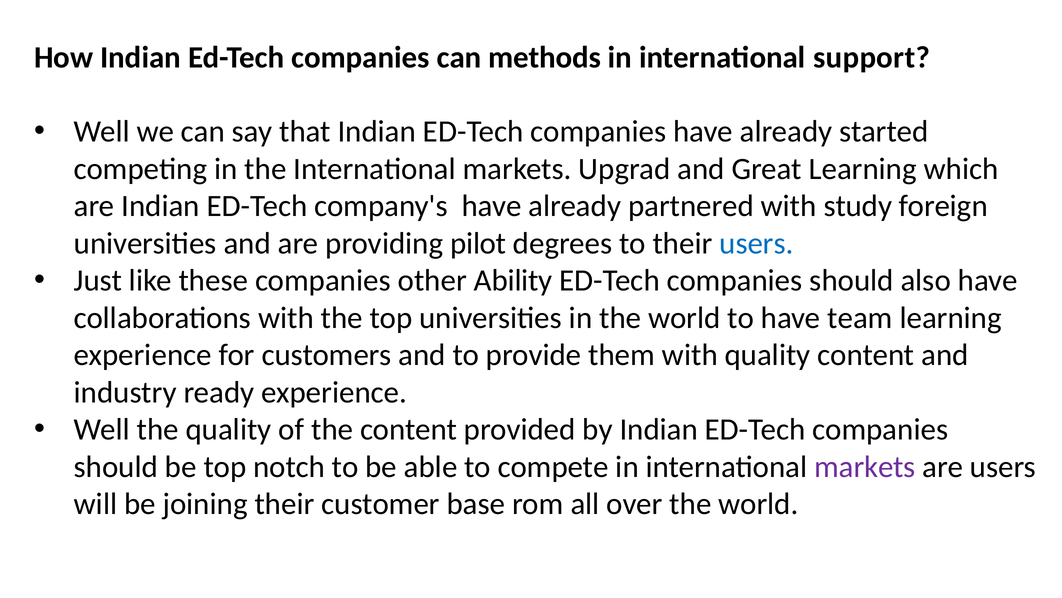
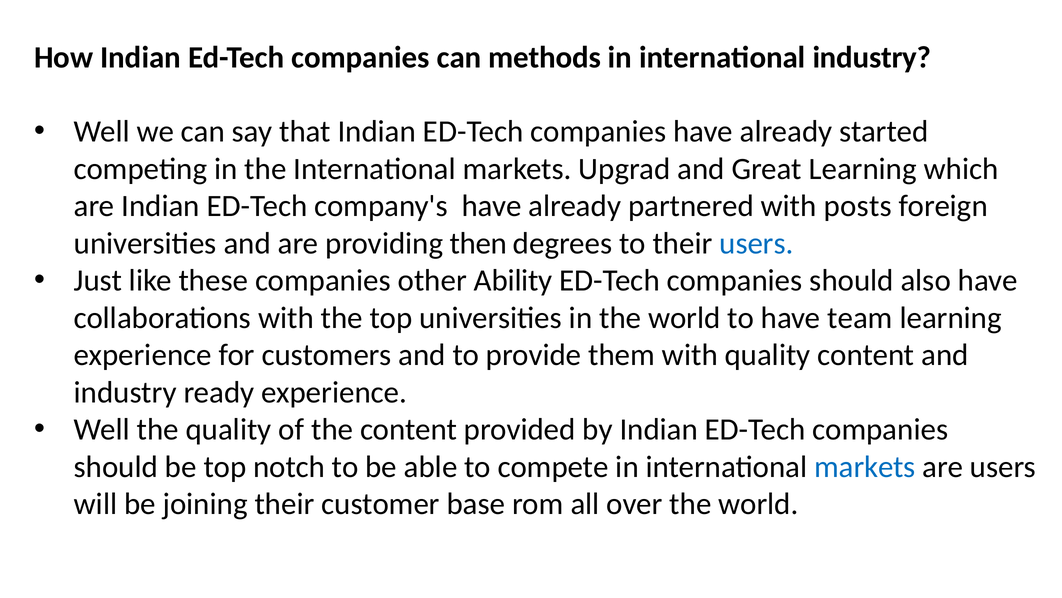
international support: support -> industry (872, 57)
study: study -> posts (858, 206)
pilot: pilot -> then (478, 243)
markets colour: purple -> blue (865, 466)
